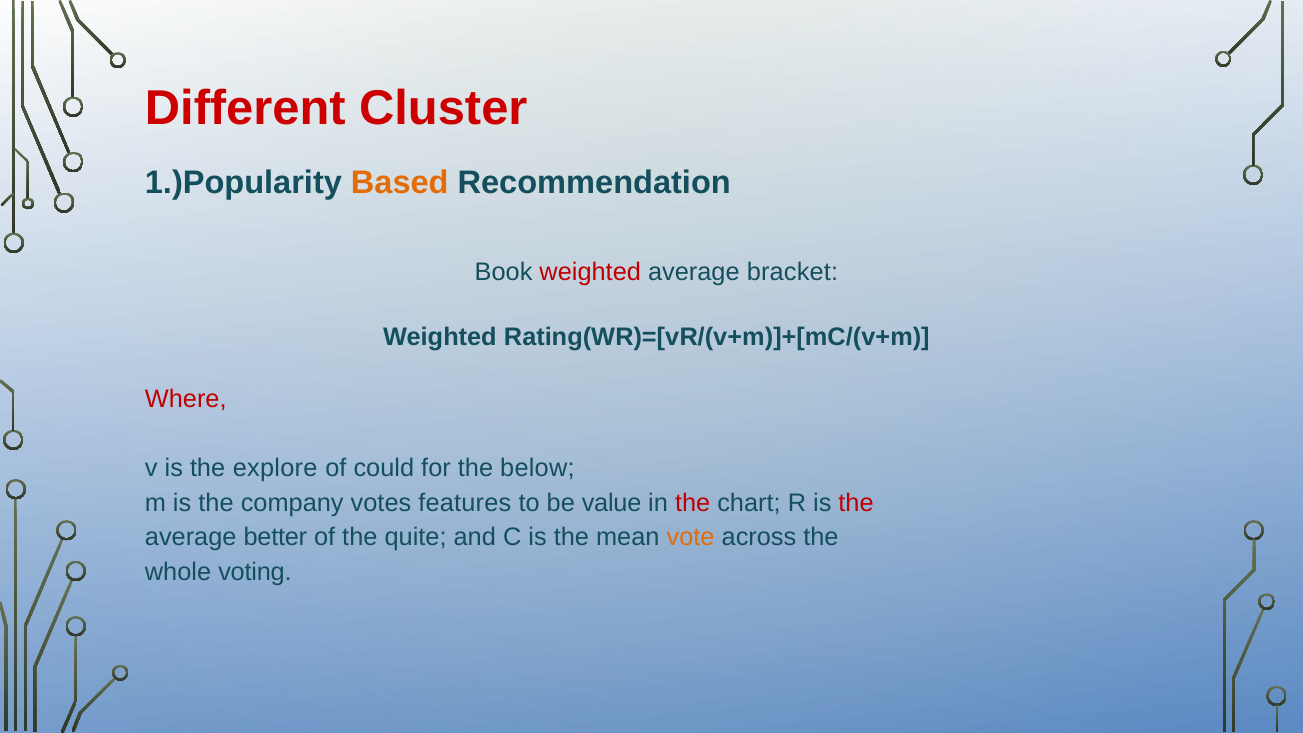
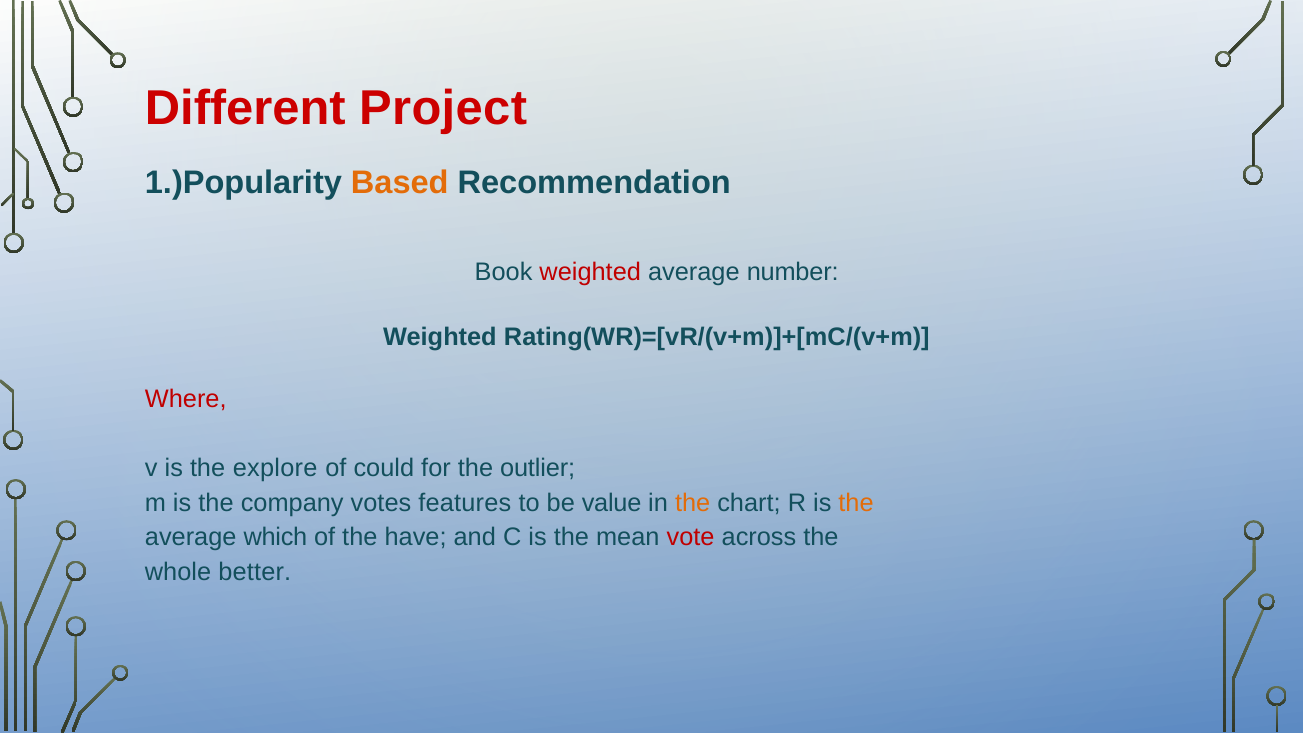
Cluster: Cluster -> Project (443, 108)
bracket: bracket -> number (793, 272)
below: below -> outlier (538, 468)
the colour: red -> orange (693, 503)
the colour: red -> orange (856, 503)
better: better -> which (275, 538)
quite: quite -> have (416, 538)
vote colour: orange -> red (691, 538)
voting: voting -> better (255, 572)
